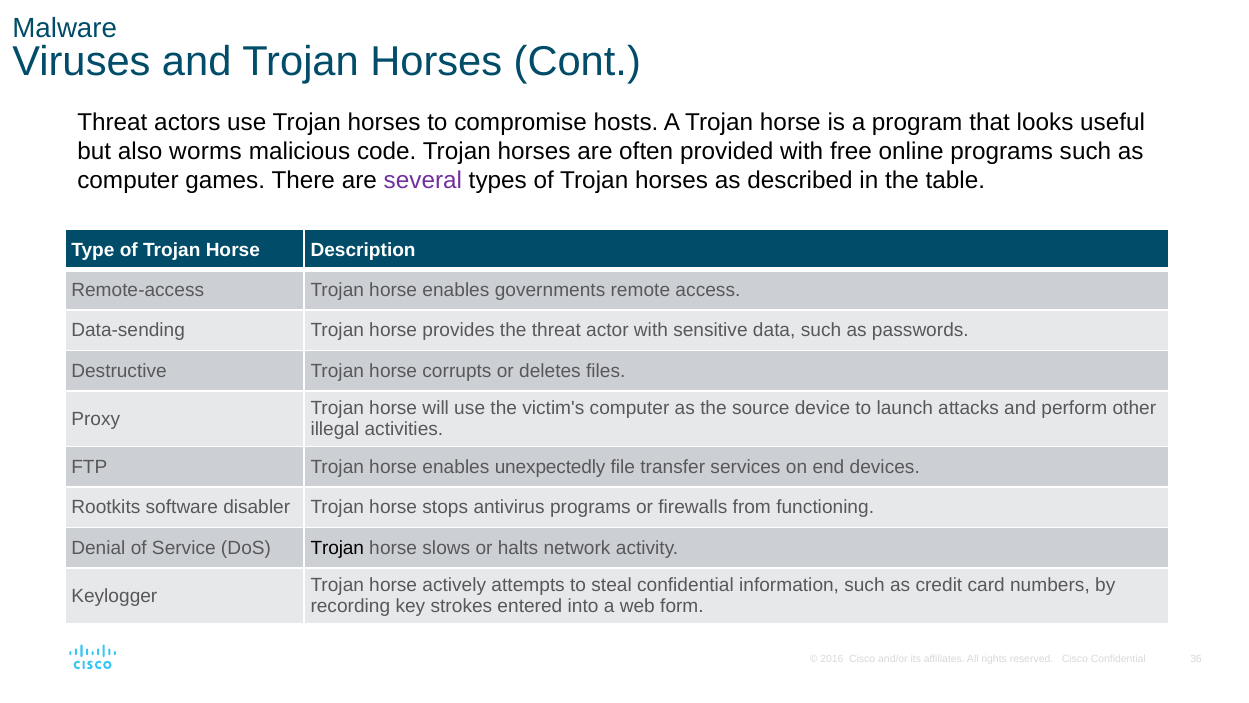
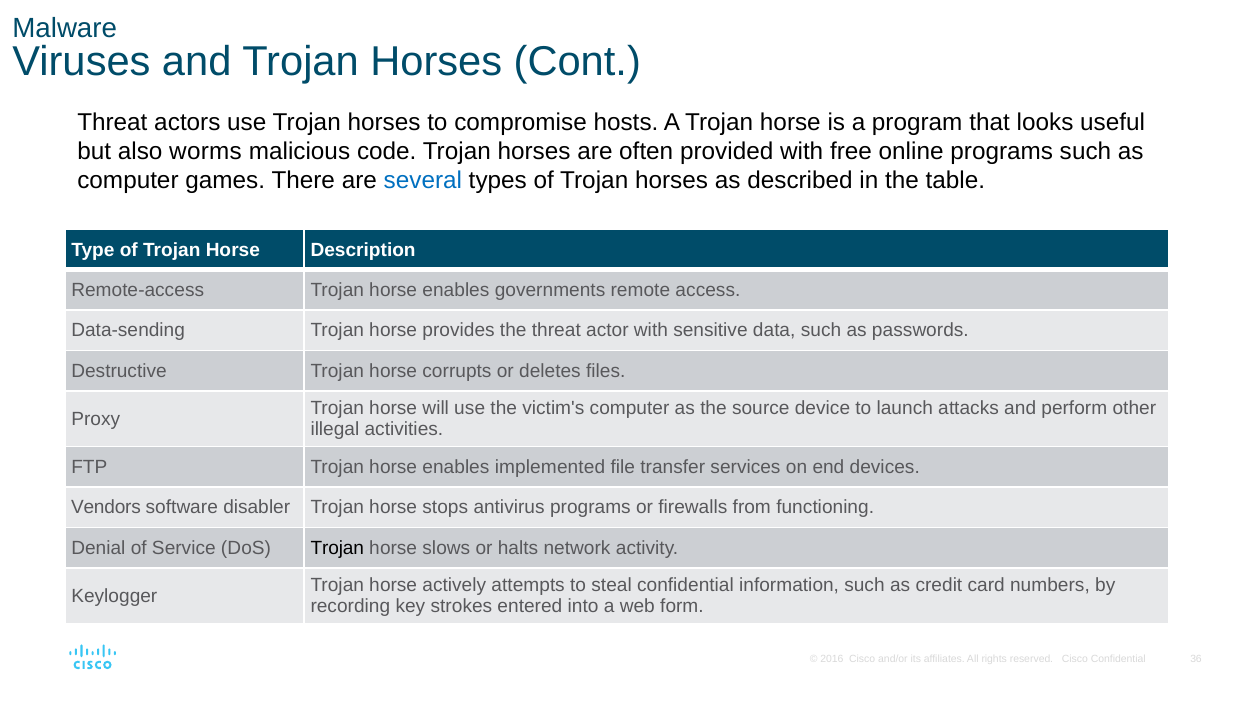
several colour: purple -> blue (423, 181)
unexpectedly: unexpectedly -> implemented (550, 467)
Rootkits: Rootkits -> Vendors (106, 507)
